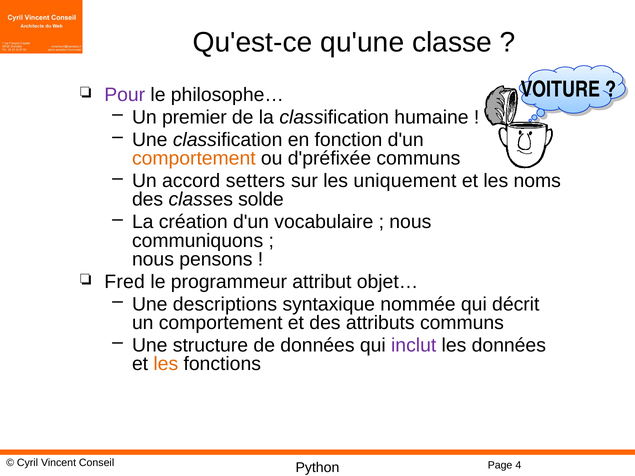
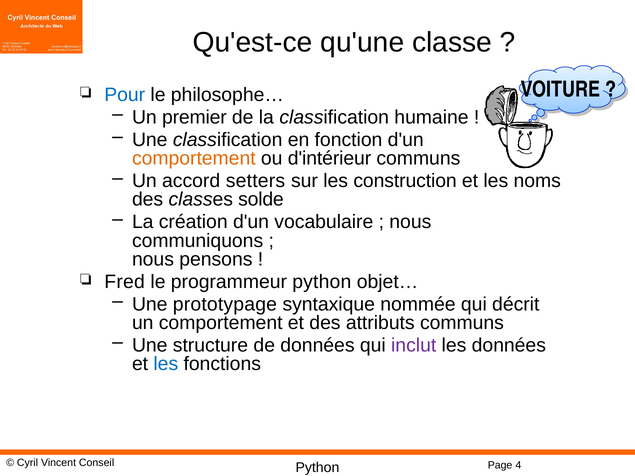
Pour colour: purple -> blue (125, 95)
d'préfixée: d'préfixée -> d'intérieur (330, 159)
uniquement: uniquement -> construction (405, 181)
programmeur attribut: attribut -> python (322, 282)
descriptions: descriptions -> prototypage (225, 304)
les colour: orange -> blue (166, 364)
